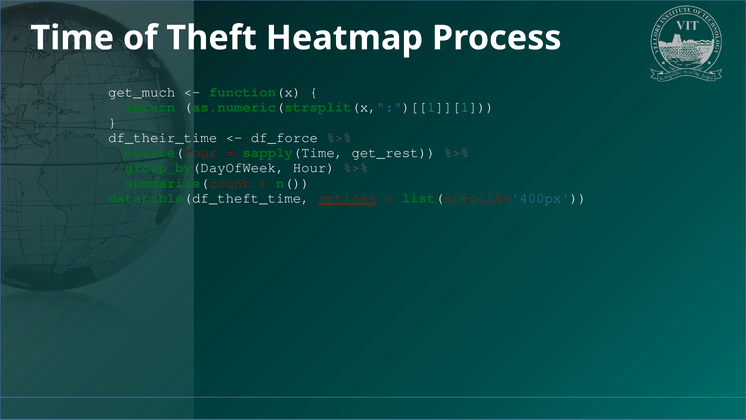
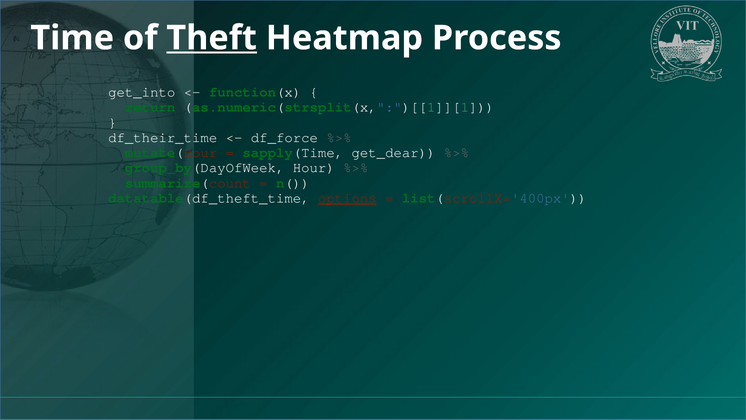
Theft underline: none -> present (212, 38)
get_much: get_much -> get_into (142, 92)
get_rest: get_rest -> get_dear (394, 153)
